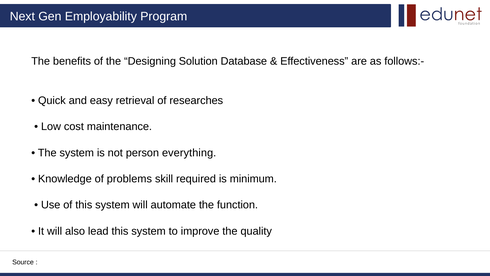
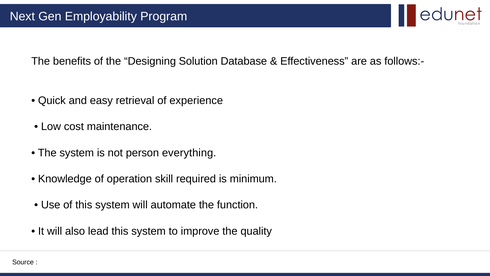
researches: researches -> experience (196, 100)
problems: problems -> operation (129, 179)
